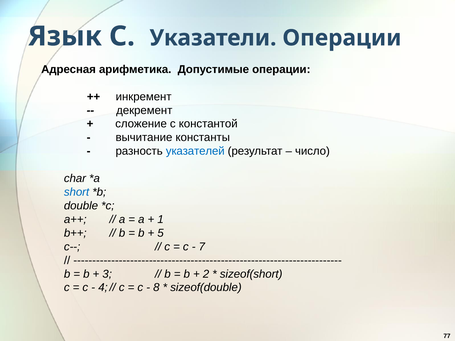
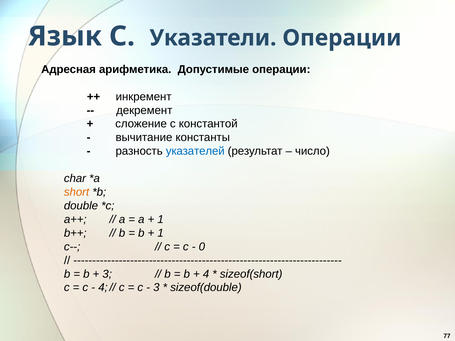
short colour: blue -> orange (77, 192)
5: 5 -> 1 (161, 233)
7: 7 -> 0 (202, 247)
2: 2 -> 4 (206, 274)
8: 8 -> 3 (156, 288)
